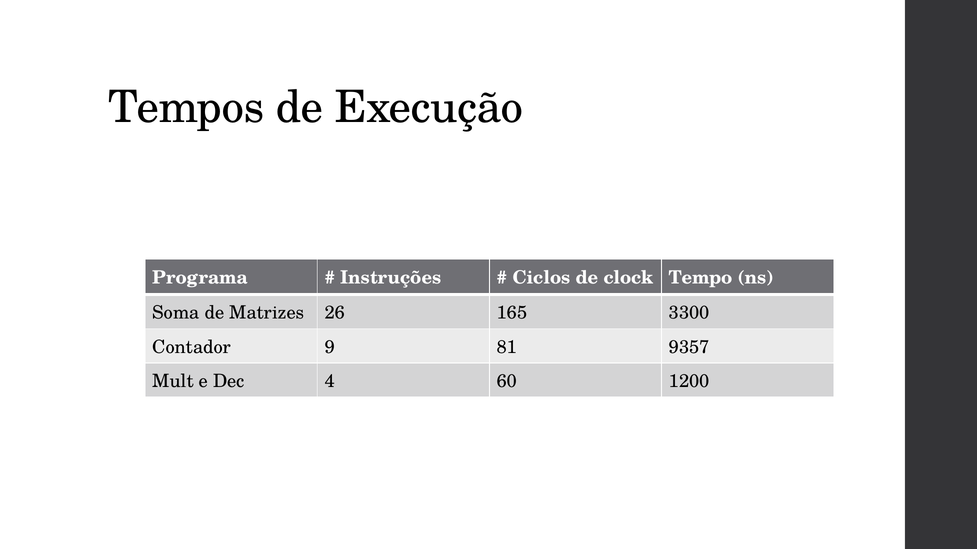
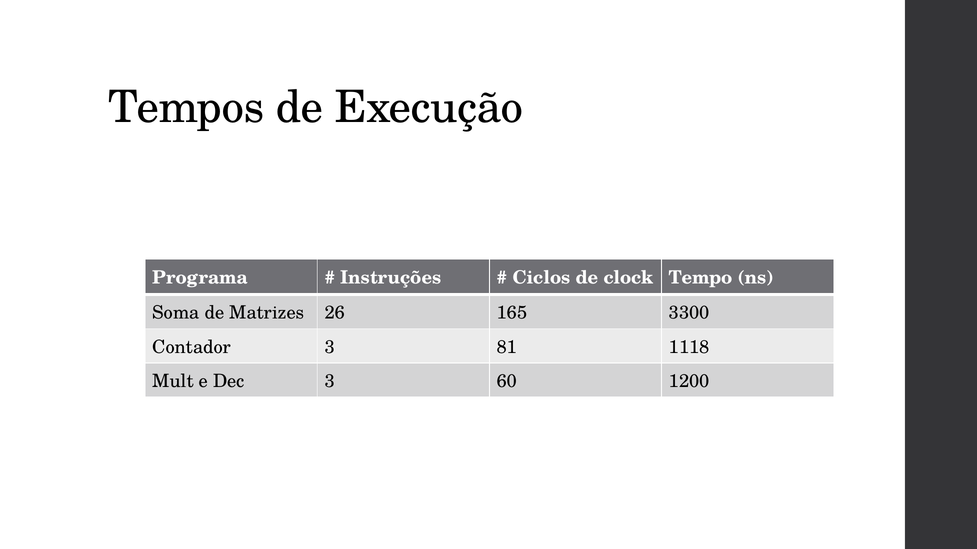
Contador 9: 9 -> 3 (330, 347)
9357: 9357 -> 1118 (689, 347)
Dec 4: 4 -> 3 (330, 382)
